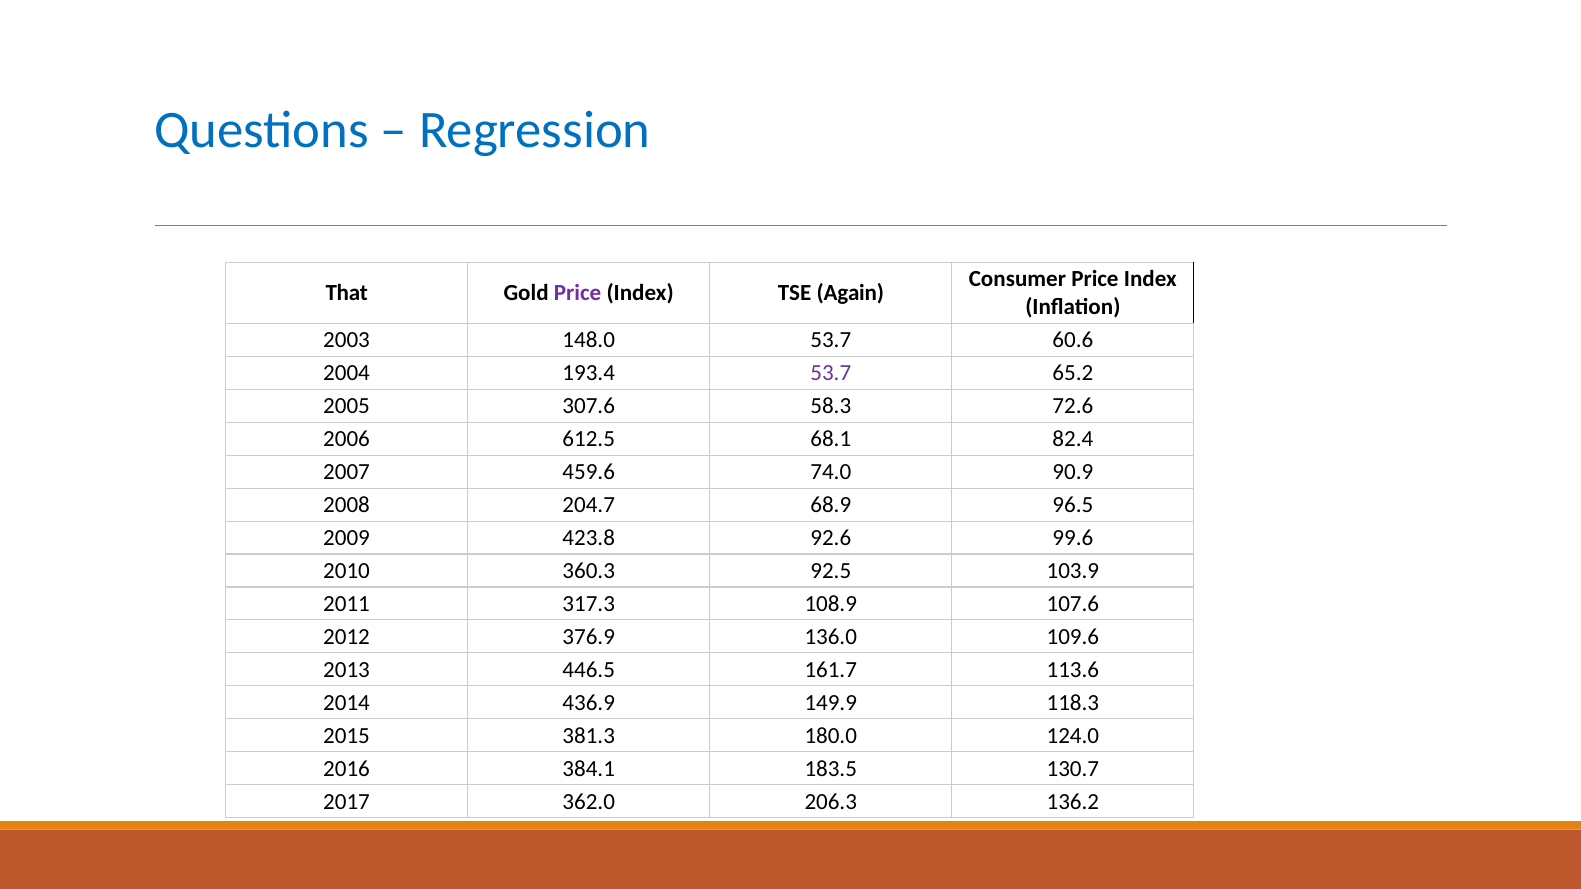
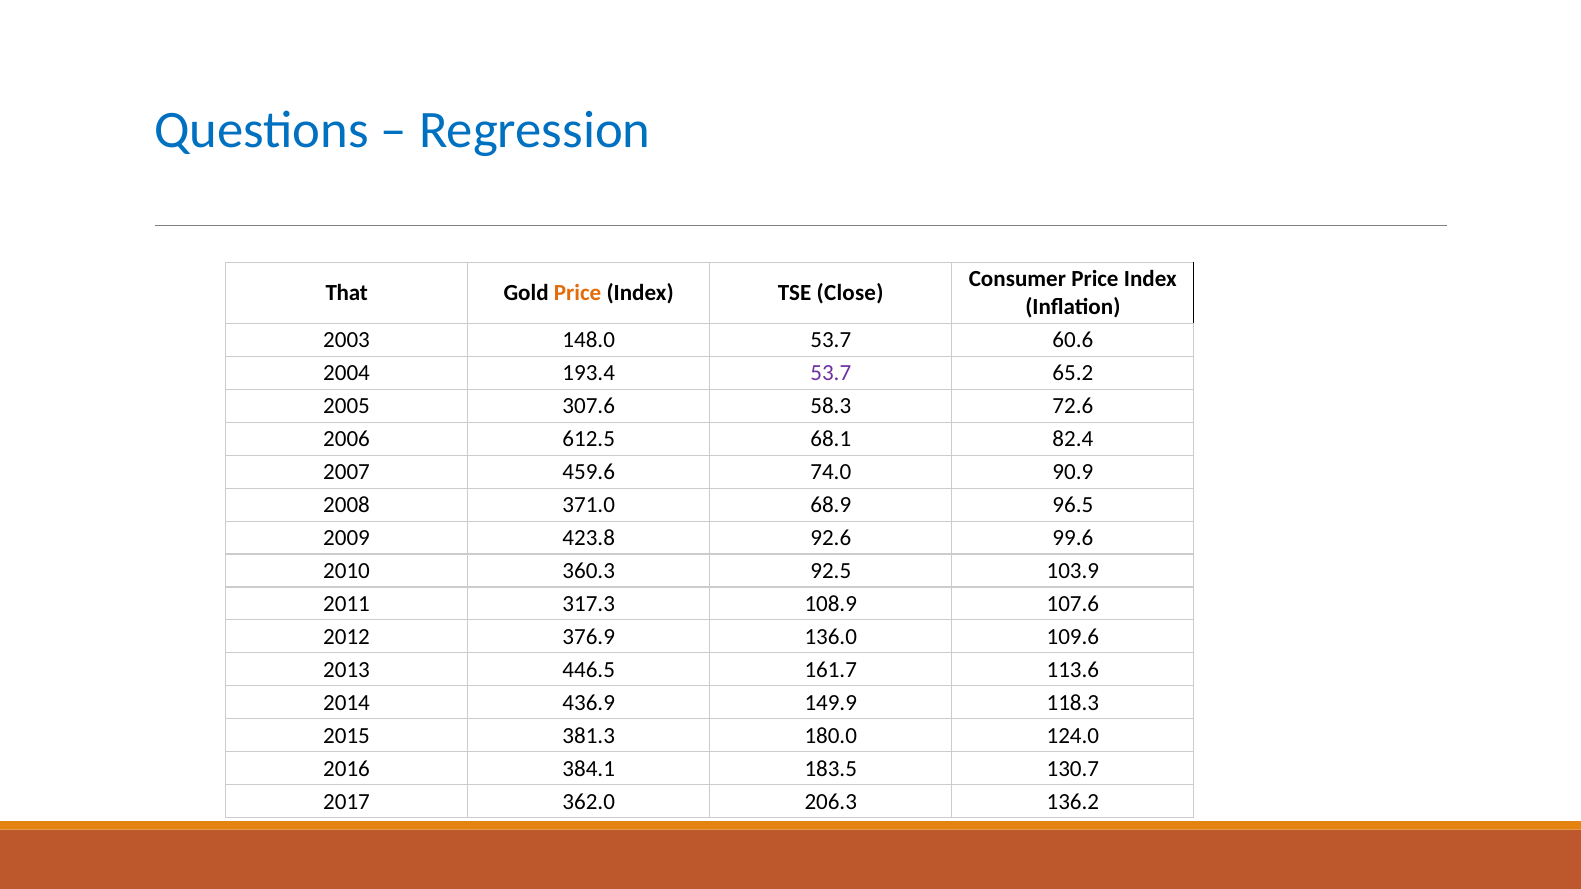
Price colour: purple -> orange (578, 293)
Again: Again -> Close (850, 293)
204.7: 204.7 -> 371.0 (589, 505)
